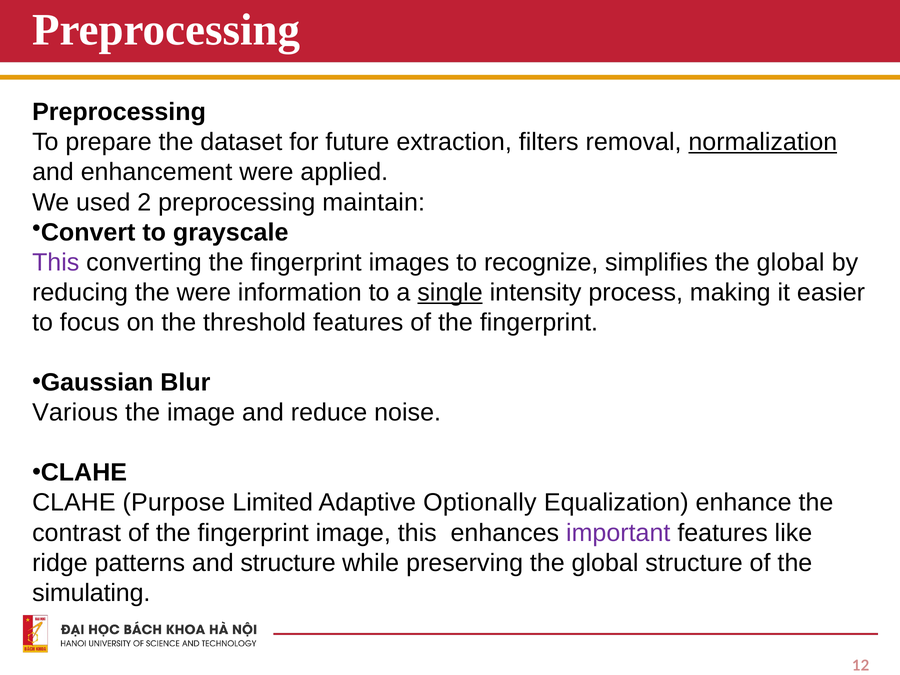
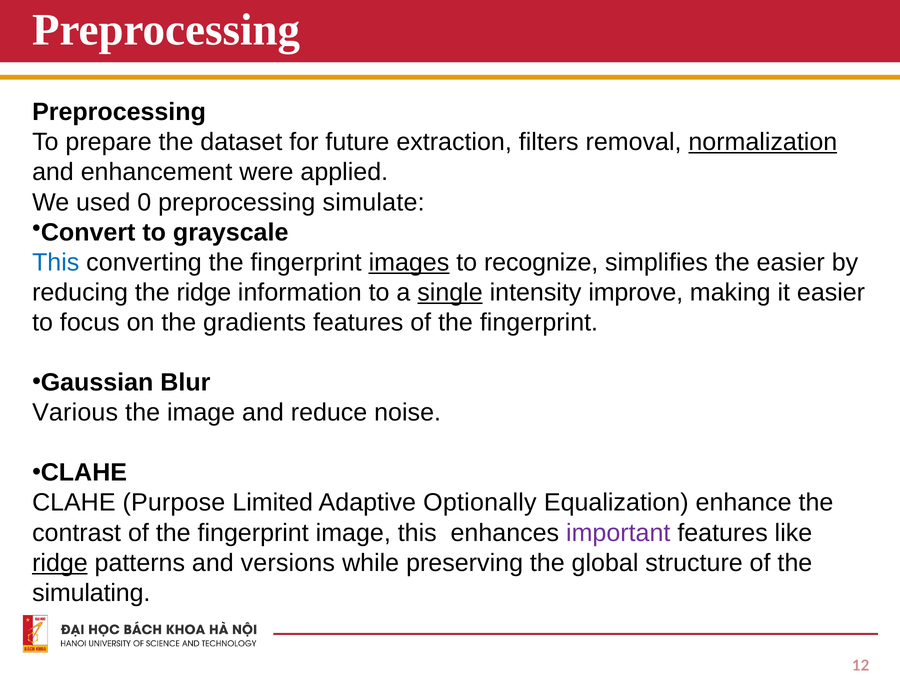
2: 2 -> 0 (144, 202)
maintain: maintain -> simulate (374, 202)
This colour: purple -> blue (56, 262)
images underline: none -> present (409, 262)
simplifies the global: global -> easier (791, 262)
the were: were -> ridge (204, 292)
process: process -> improve (636, 292)
threshold: threshold -> gradients (255, 322)
ridge underline: none -> present (60, 563)
and structure: structure -> versions (288, 563)
